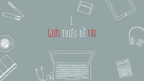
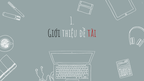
Giới colour: red -> black (54, 34)
